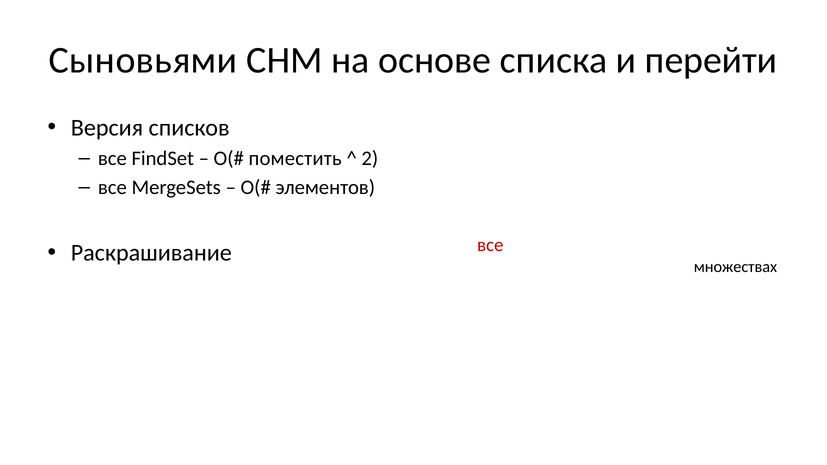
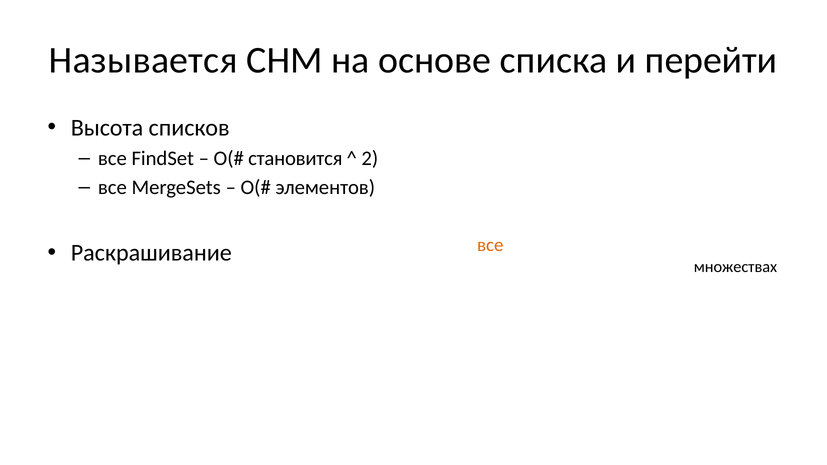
Сыновьями: Сыновьями -> Называется (143, 60)
Версия: Версия -> Высота (107, 128)
поместить: поместить -> становится (295, 159)
все colour: red -> orange (490, 245)
